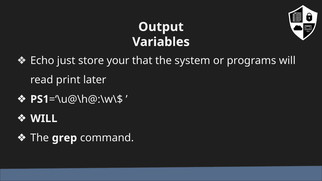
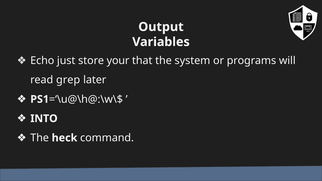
print: print -> grep (68, 80)
WILL: WILL -> INTO (44, 119)
grep: grep -> heck (65, 138)
